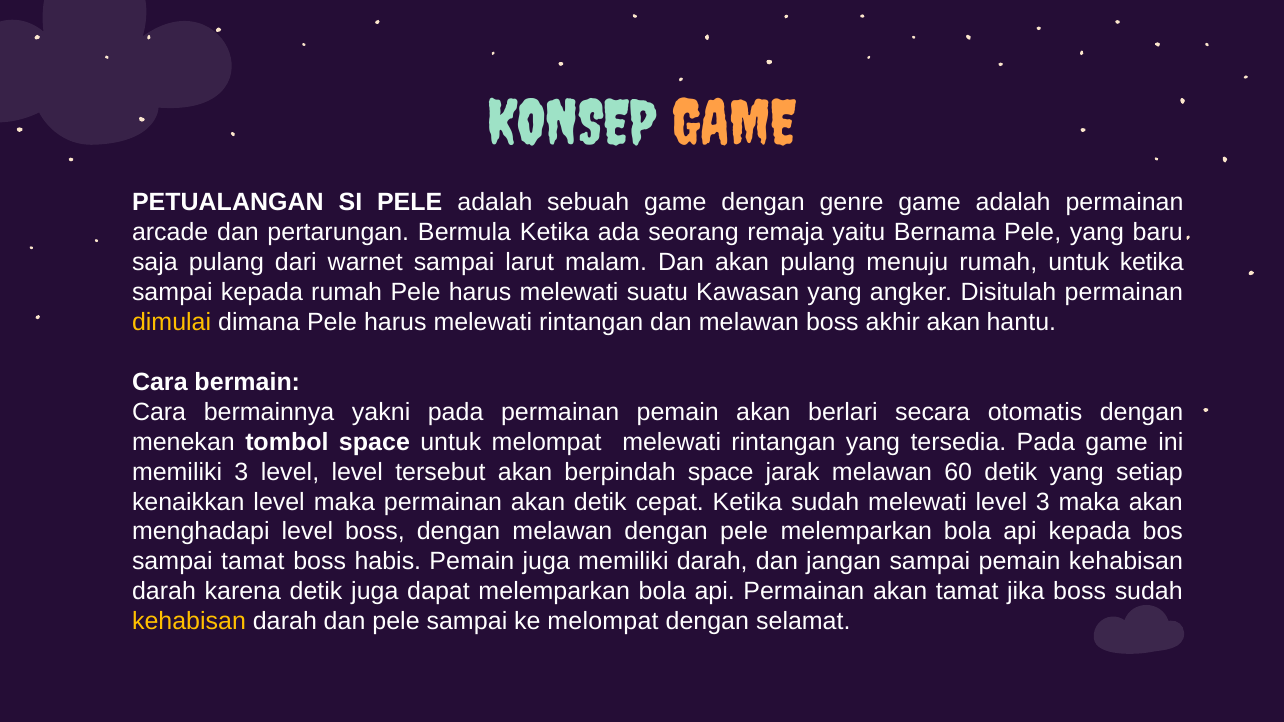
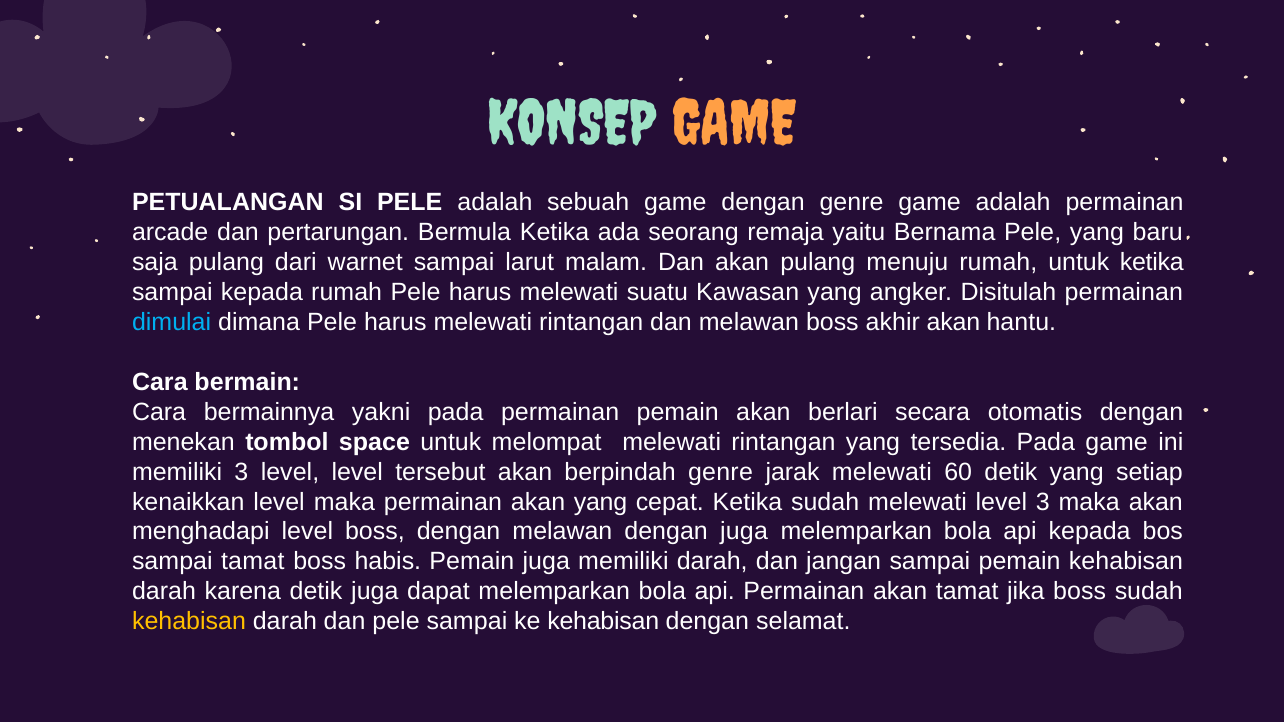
dimulai colour: yellow -> light blue (172, 322)
berpindah space: space -> genre (720, 472)
jarak melawan: melawan -> melewati (882, 472)
akan detik: detik -> yang (600, 502)
dengan pele: pele -> juga (744, 532)
ke melompat: melompat -> kehabisan (603, 622)
